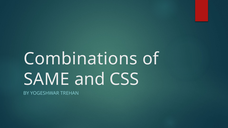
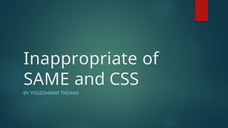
Combinations: Combinations -> Inappropriate (81, 59)
